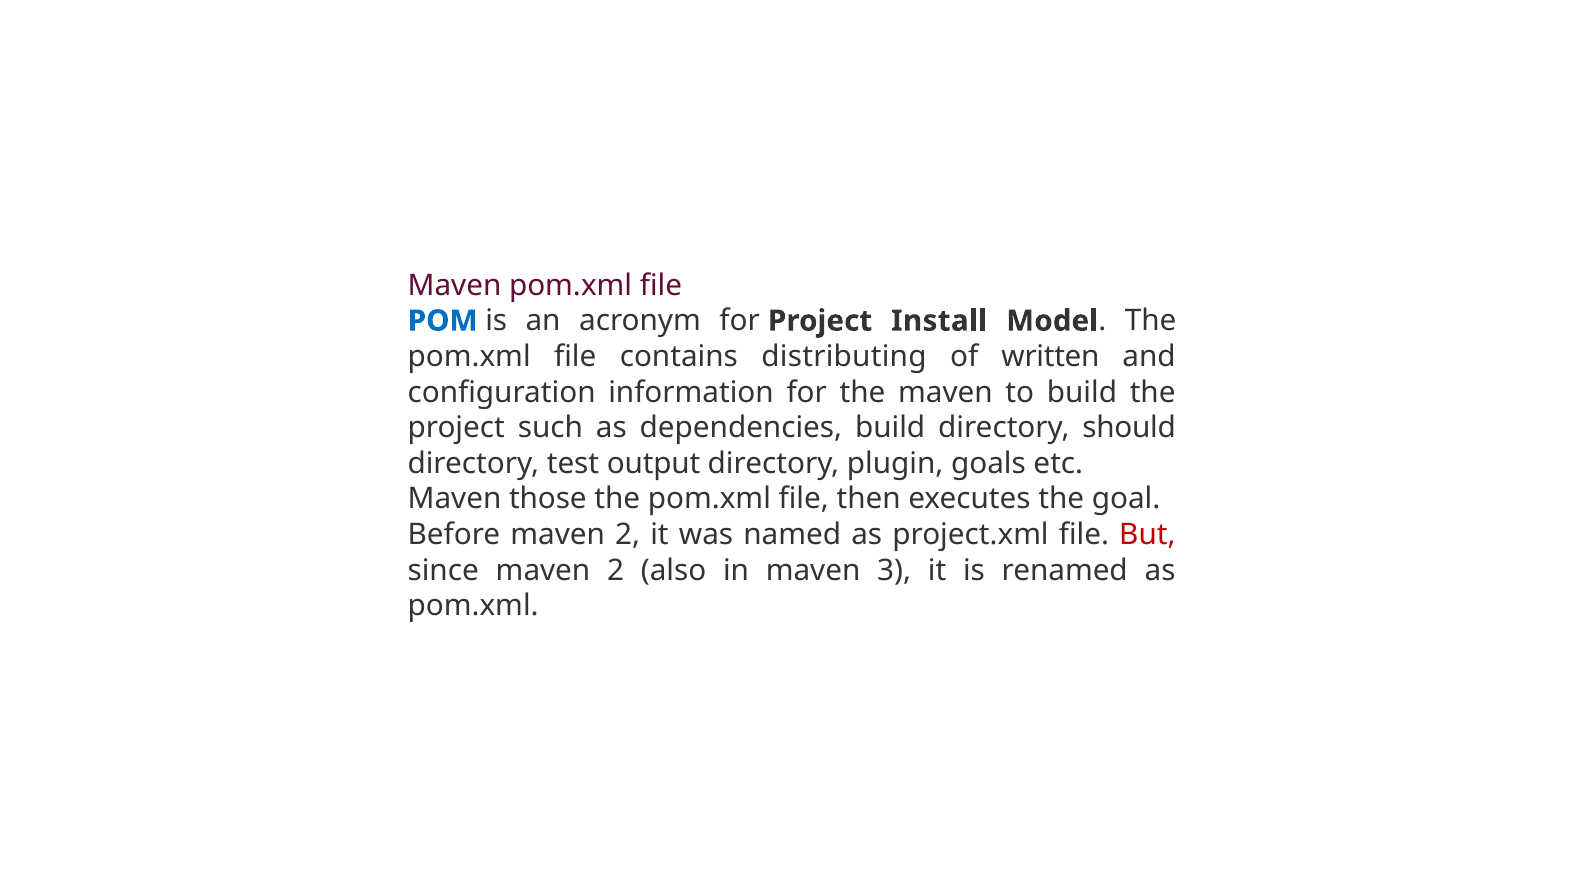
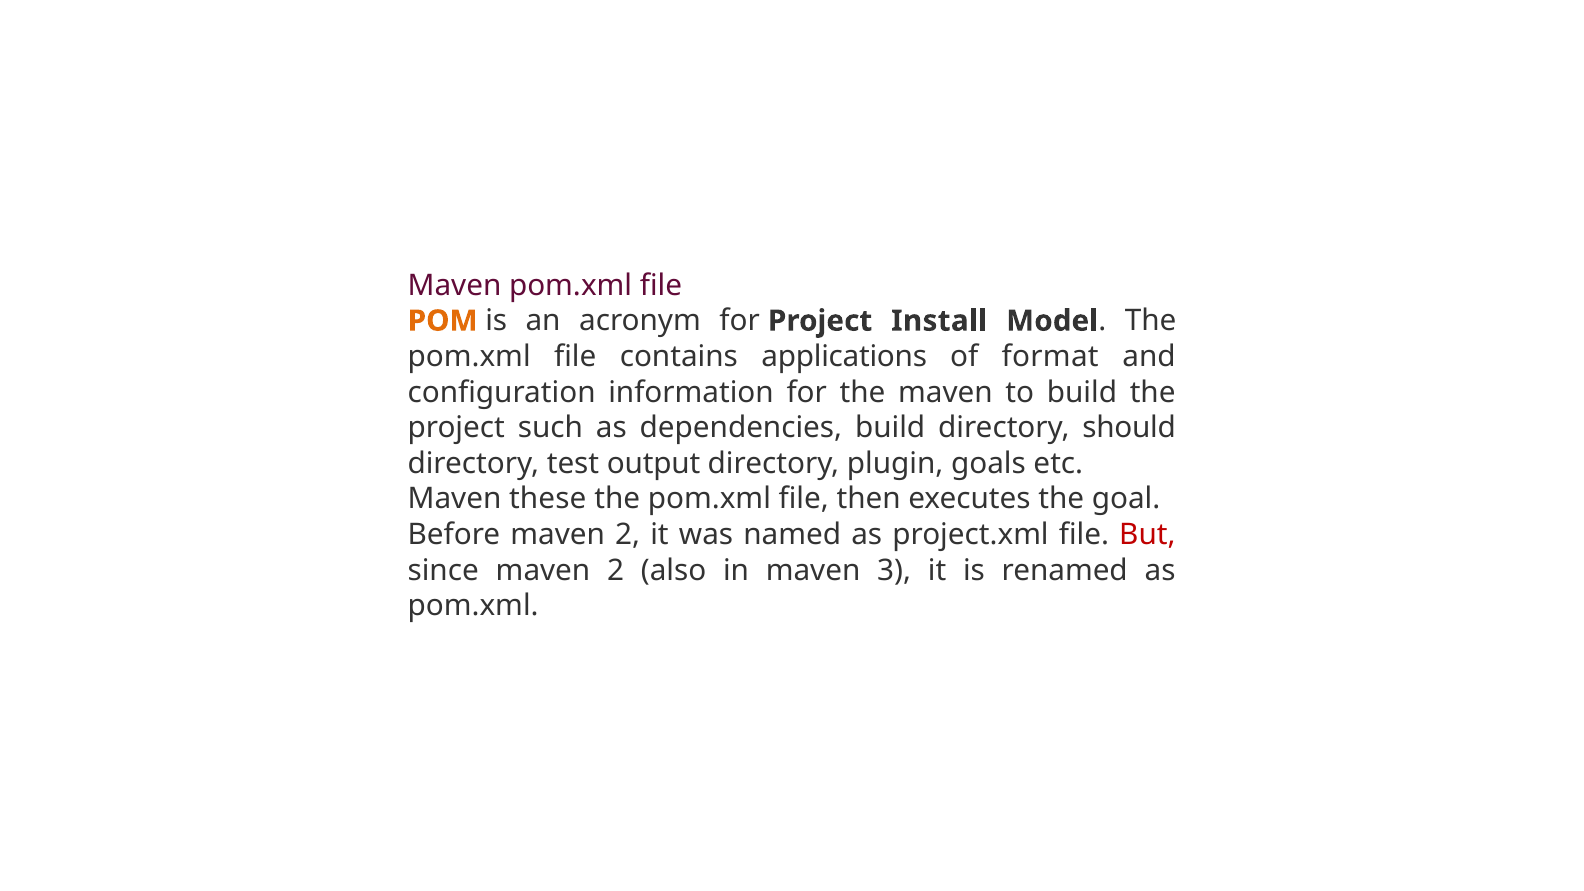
POM colour: blue -> orange (443, 321)
distributing: distributing -> applications (844, 357)
written: written -> format (1050, 357)
those: those -> these (548, 499)
